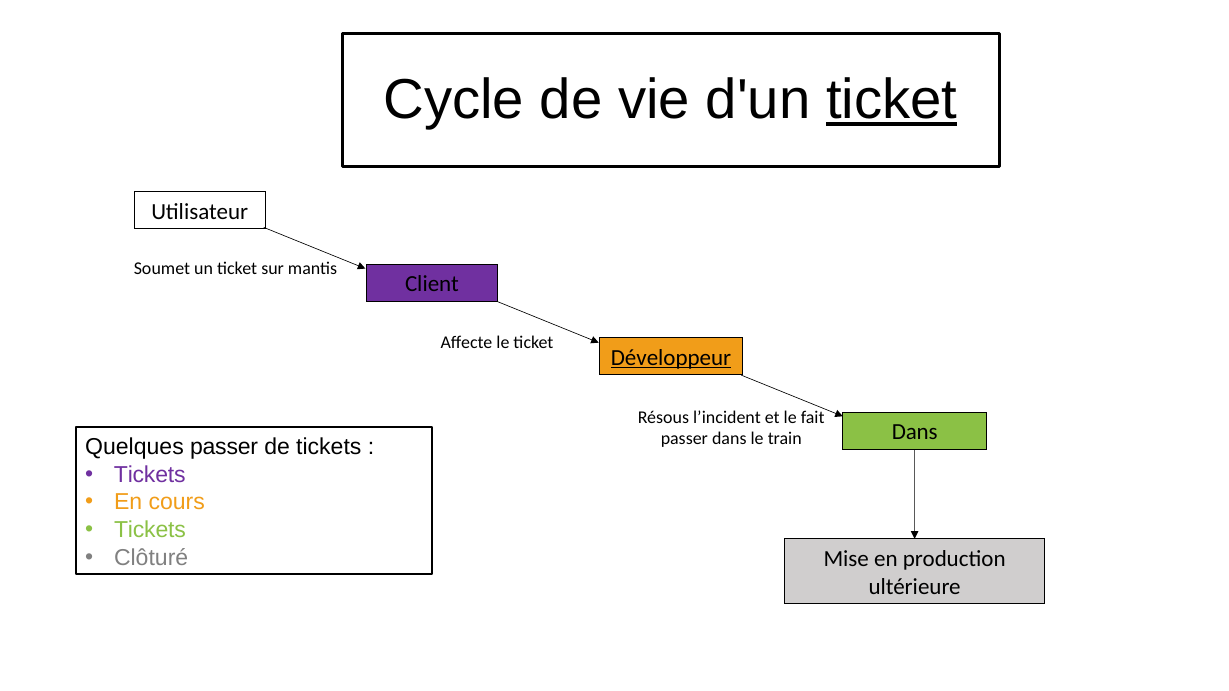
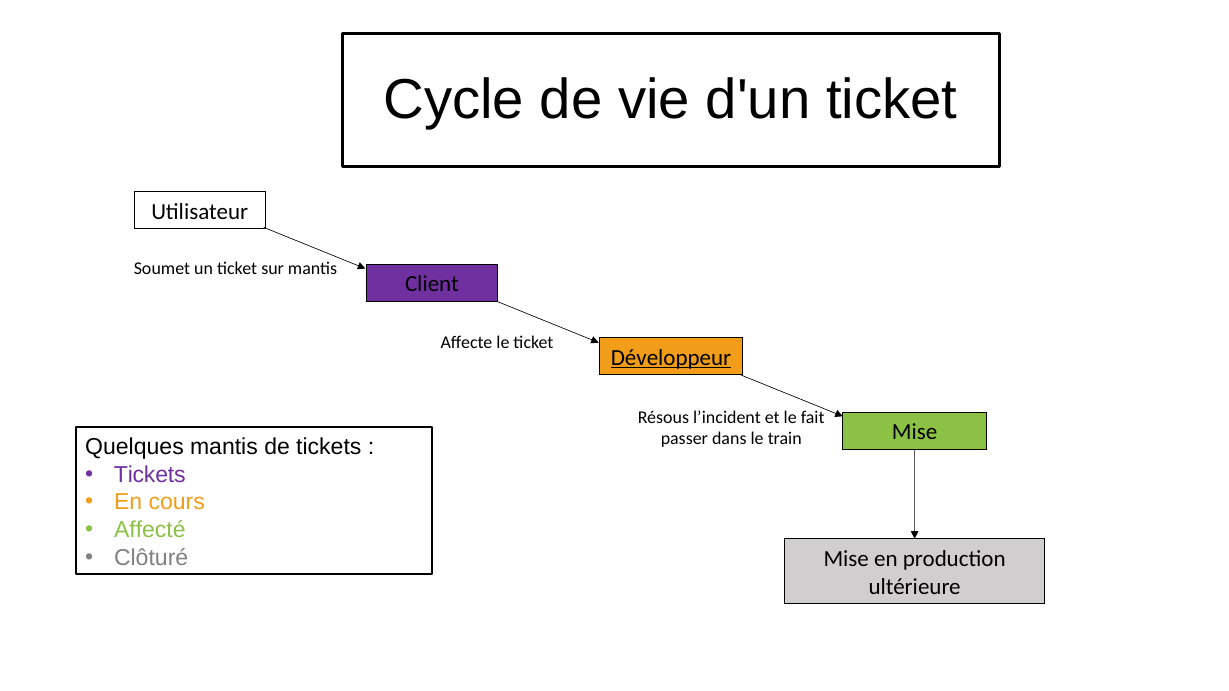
ticket underline: present -> none (892, 100)
Dans: Dans -> Mise (915, 433)
Quelques passer: passer -> mantis (224, 447)
Tickets: Tickets -> Affecté (150, 530)
